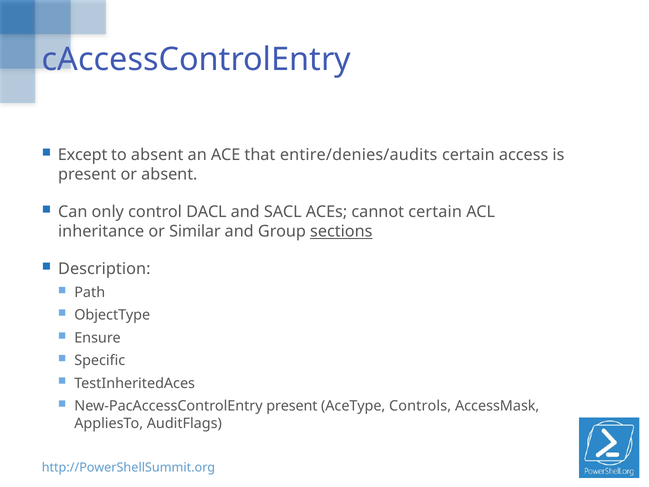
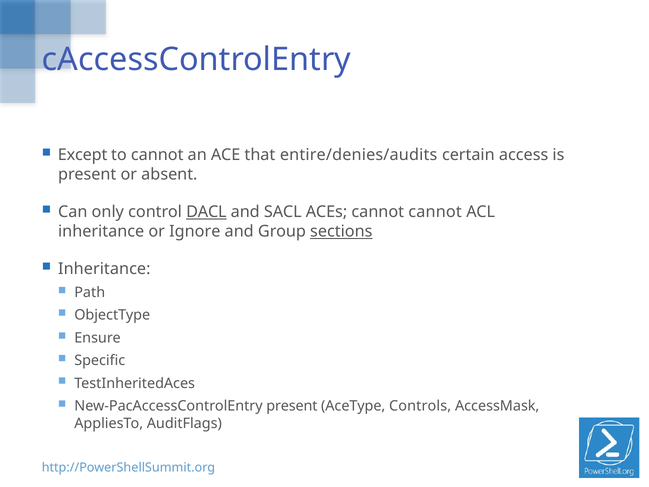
to absent: absent -> cannot (157, 155)
DACL underline: none -> present (206, 212)
cannot certain: certain -> cannot (435, 212)
Similar: Similar -> Ignore (195, 231)
Description: Description -> Inheritance (104, 269)
